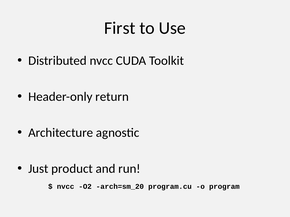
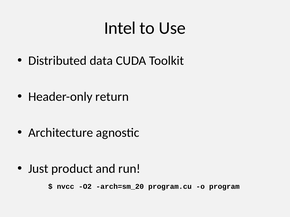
First: First -> Intel (120, 28)
Distributed nvcc: nvcc -> data (101, 61)
